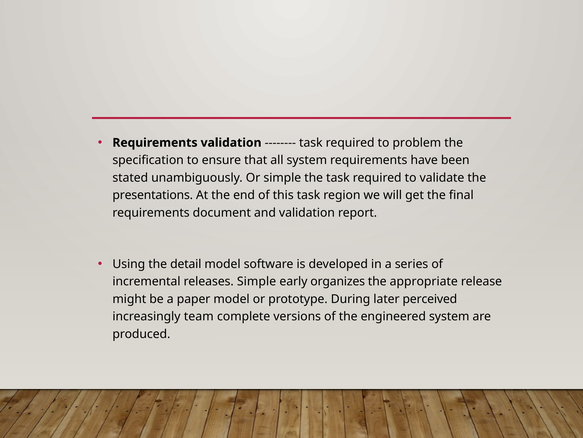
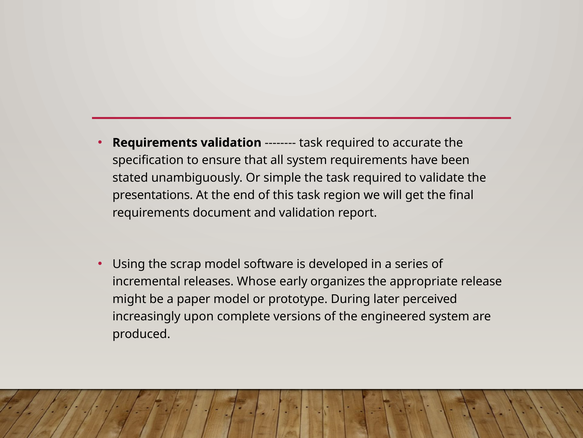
problem: problem -> accurate (417, 142)
detail: detail -> scrap (186, 264)
releases Simple: Simple -> Whose (257, 281)
team: team -> upon (199, 316)
